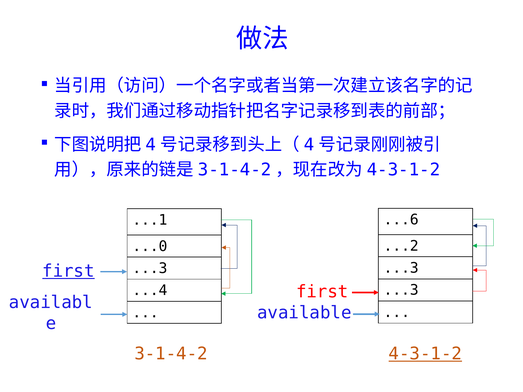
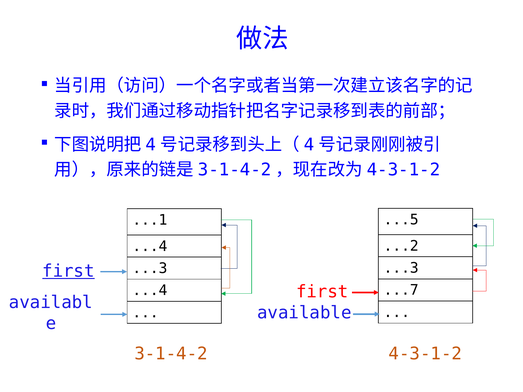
...6: ...6 -> ...5 (401, 220)
...0: ...0 -> ...4 (150, 246)
...3: ...3 -> ...7 (401, 290)
4-3-1-2 underline: present -> none (425, 354)
